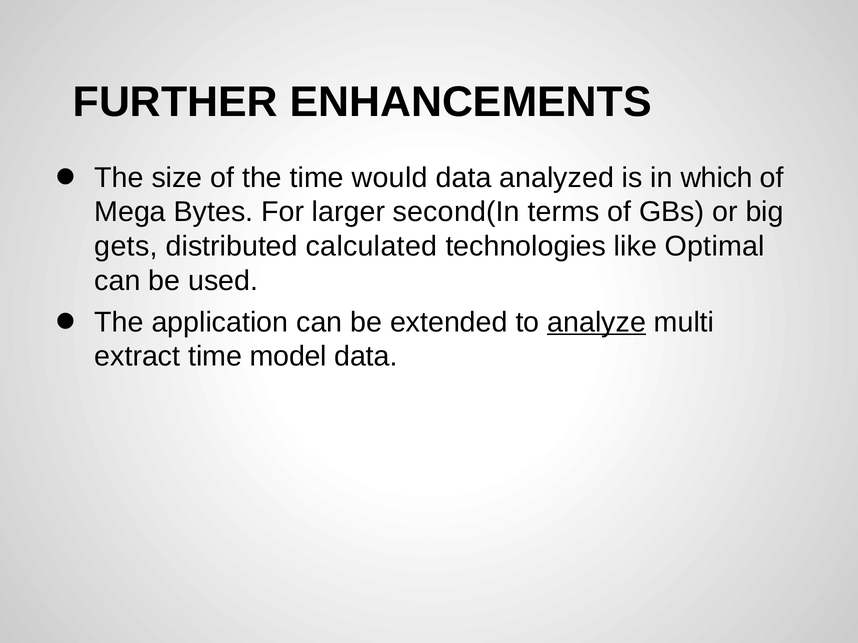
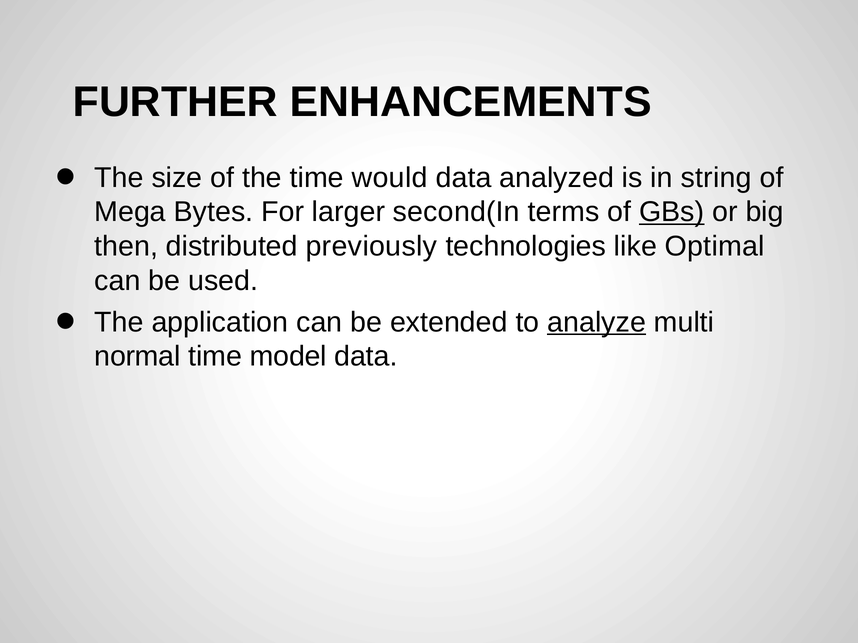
which: which -> string (716, 178)
GBs underline: none -> present (672, 212)
gets: gets -> then (126, 247)
calculated: calculated -> previously (371, 247)
extract: extract -> normal (137, 357)
